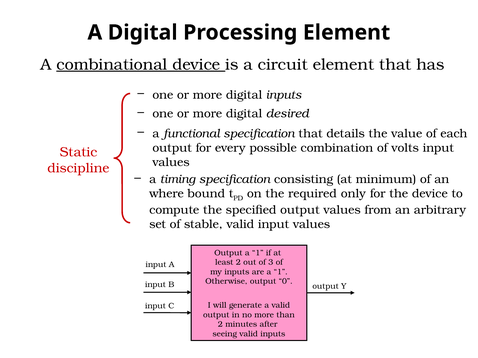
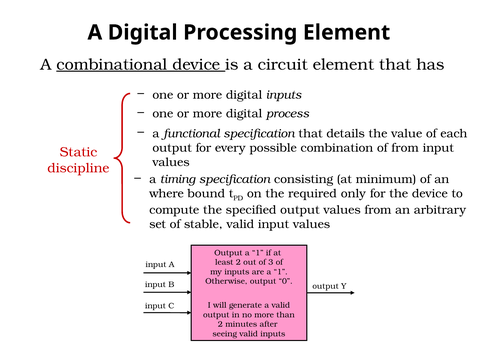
desired: desired -> process (288, 114)
of volts: volts -> from (405, 148)
